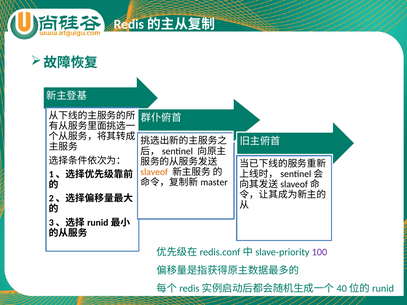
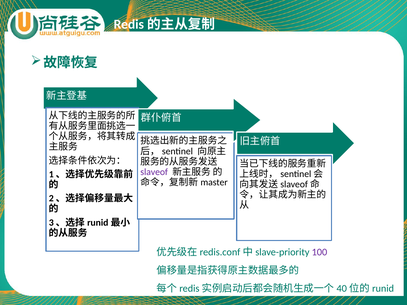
slaveof colour: orange -> purple (154, 172)
